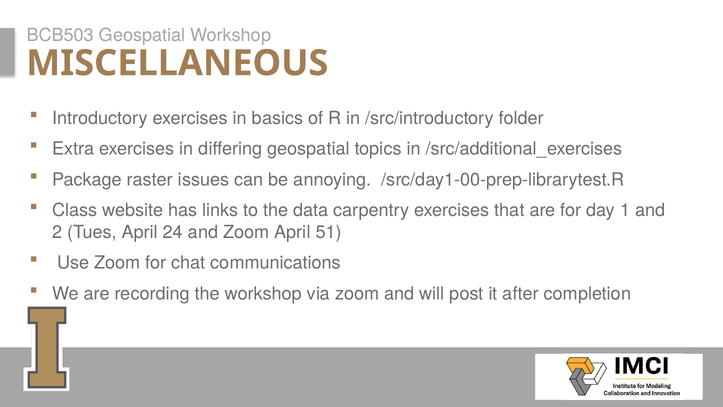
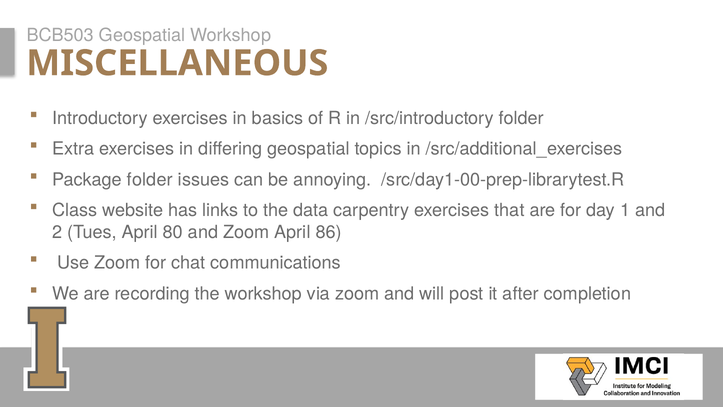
Package raster: raster -> folder (150, 179)
24: 24 -> 80 (173, 232)
51: 51 -> 86 (329, 232)
